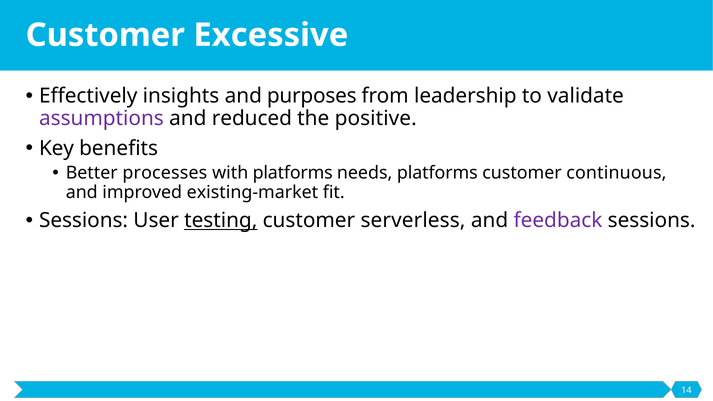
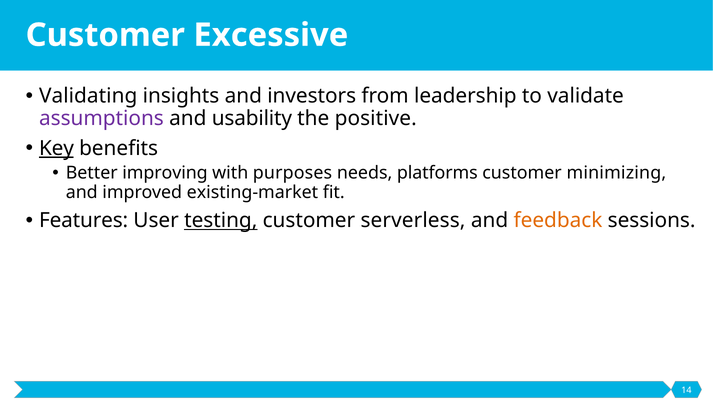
Effectively: Effectively -> Validating (88, 96)
purposes: purposes -> investors (312, 96)
reduced: reduced -> usability (252, 119)
Key underline: none -> present (56, 148)
processes: processes -> improving (165, 173)
with platforms: platforms -> purposes (293, 173)
continuous: continuous -> minimizing (616, 173)
Sessions: Sessions -> Features (84, 221)
feedback colour: purple -> orange (558, 221)
